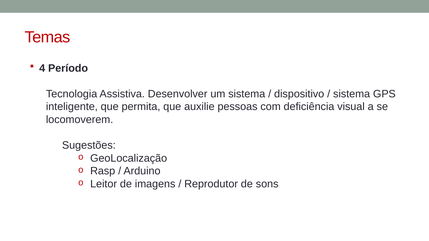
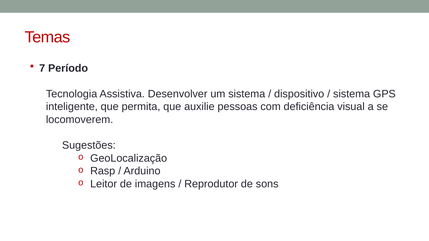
4: 4 -> 7 (42, 68)
